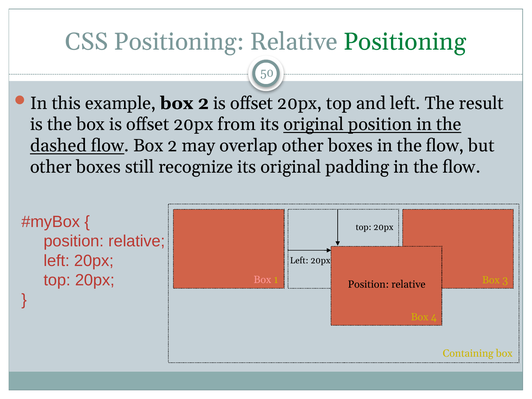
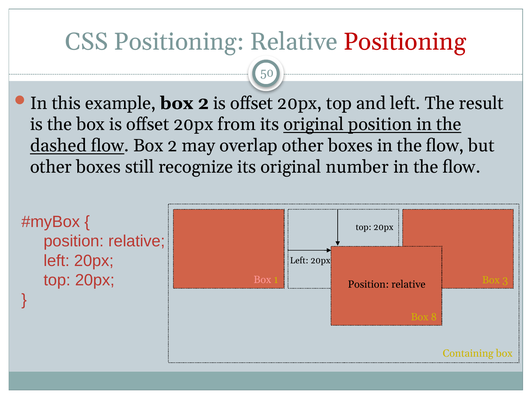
Positioning colour: green -> red (405, 42)
padding: padding -> number (357, 167)
4: 4 -> 8 (434, 317)
